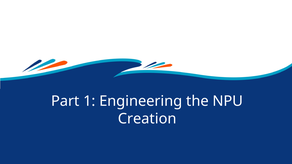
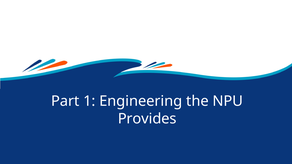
Creation: Creation -> Provides (147, 119)
